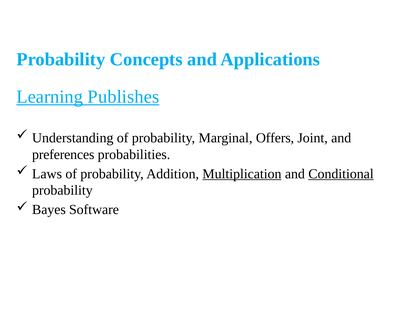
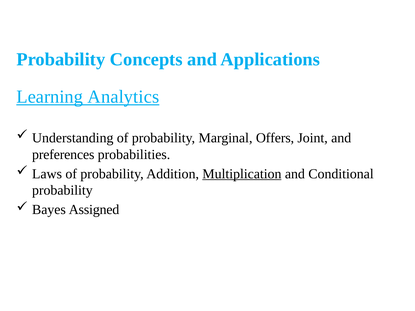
Publishes: Publishes -> Analytics (123, 97)
Conditional underline: present -> none (341, 174)
Software: Software -> Assigned (94, 210)
